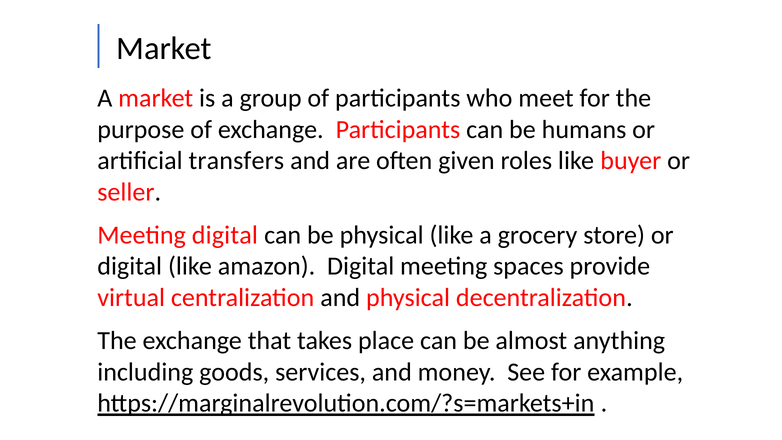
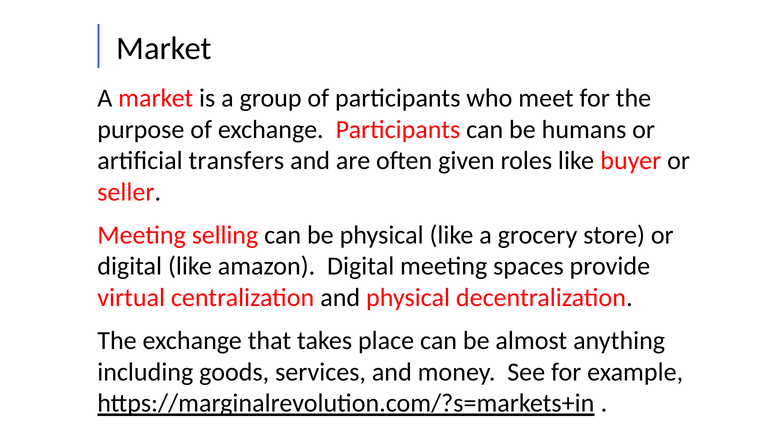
Meeting digital: digital -> selling (225, 235)
